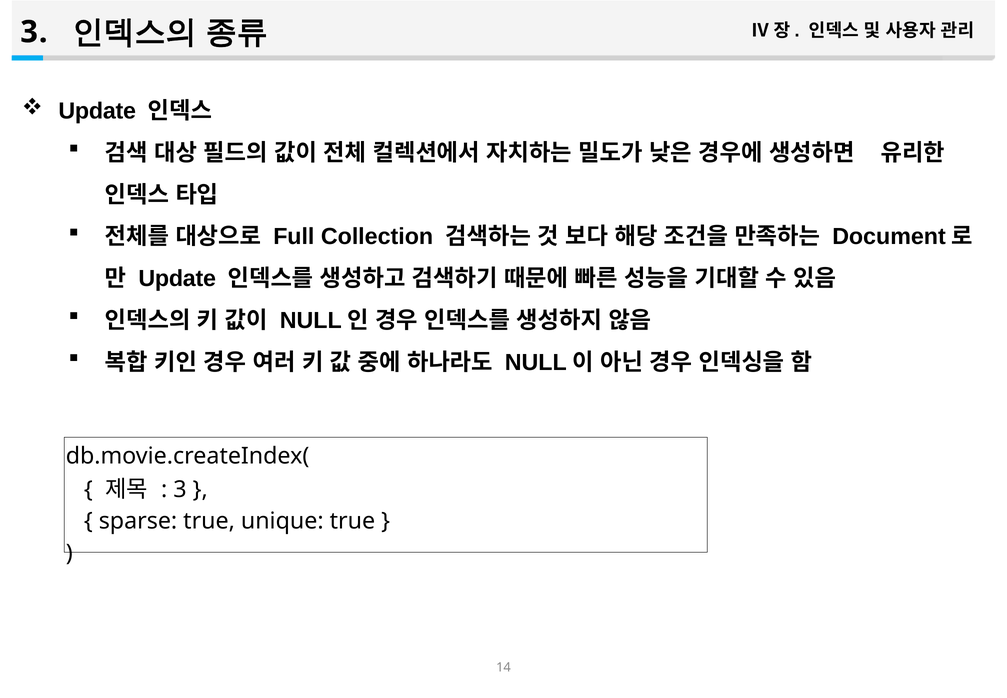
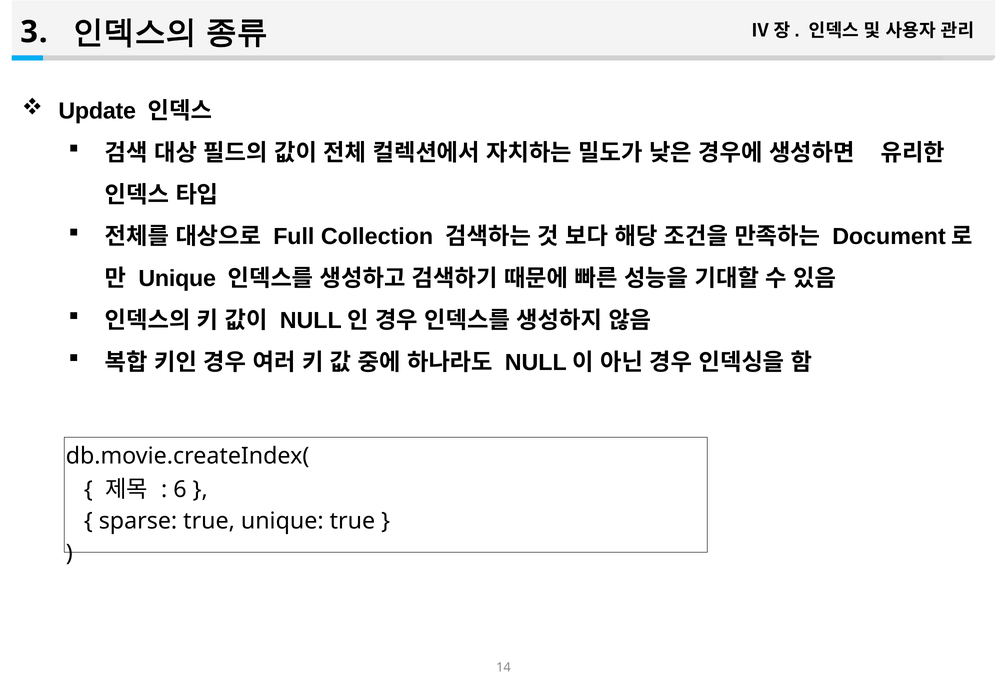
Update: Update -> Unique (177, 278)
3: 3 -> 6 (180, 489)
